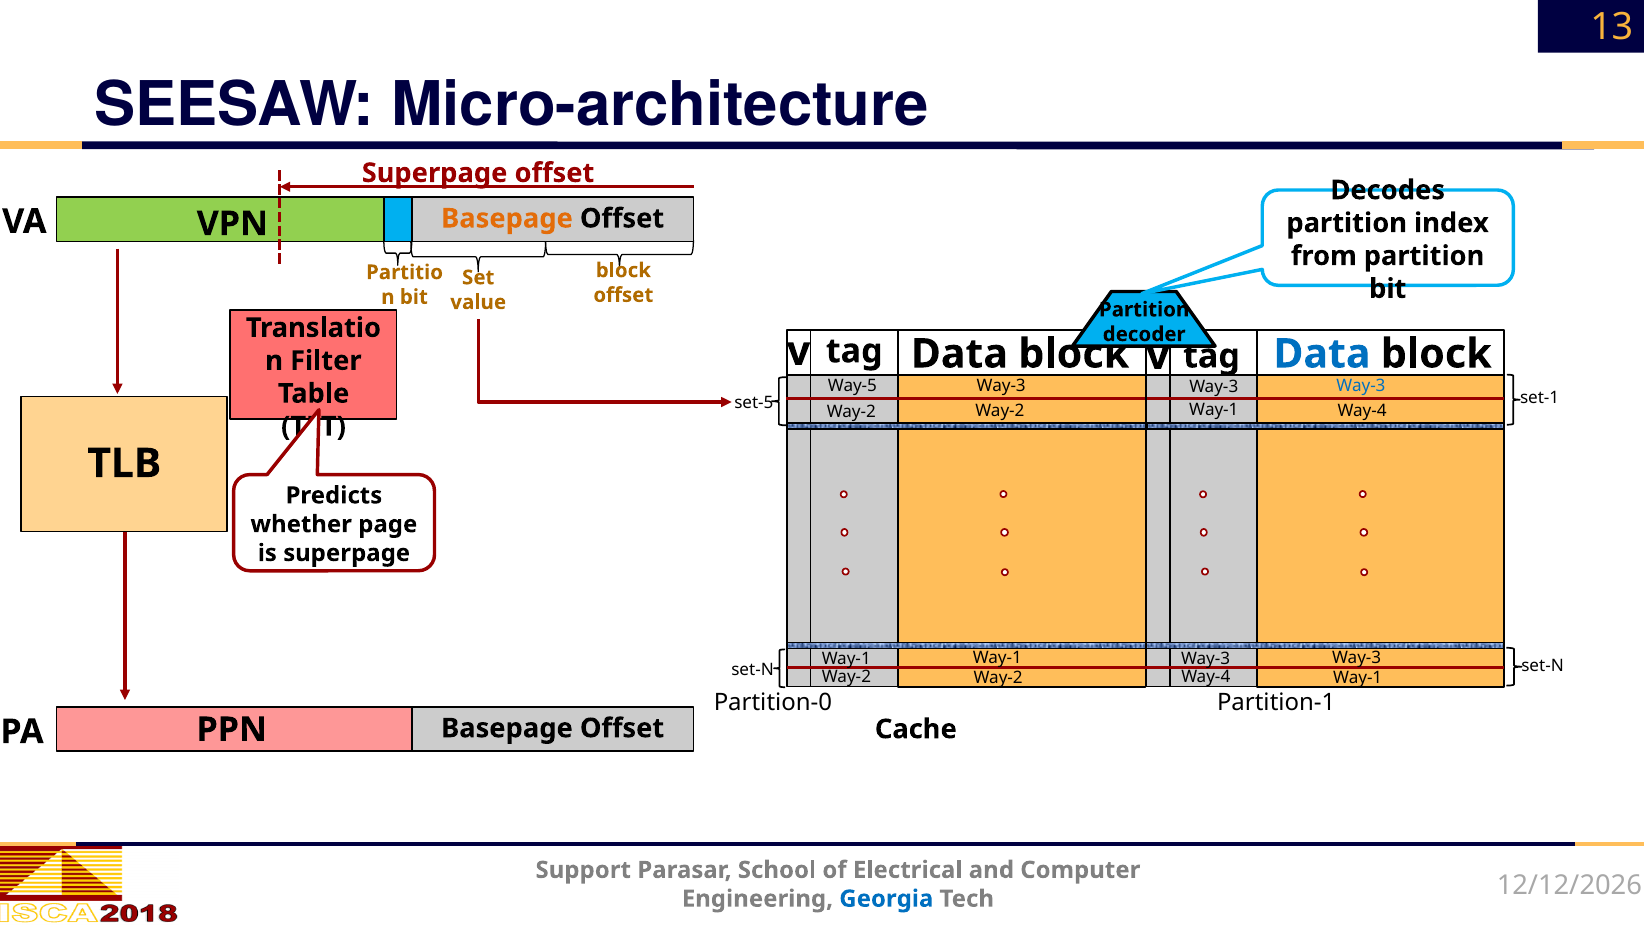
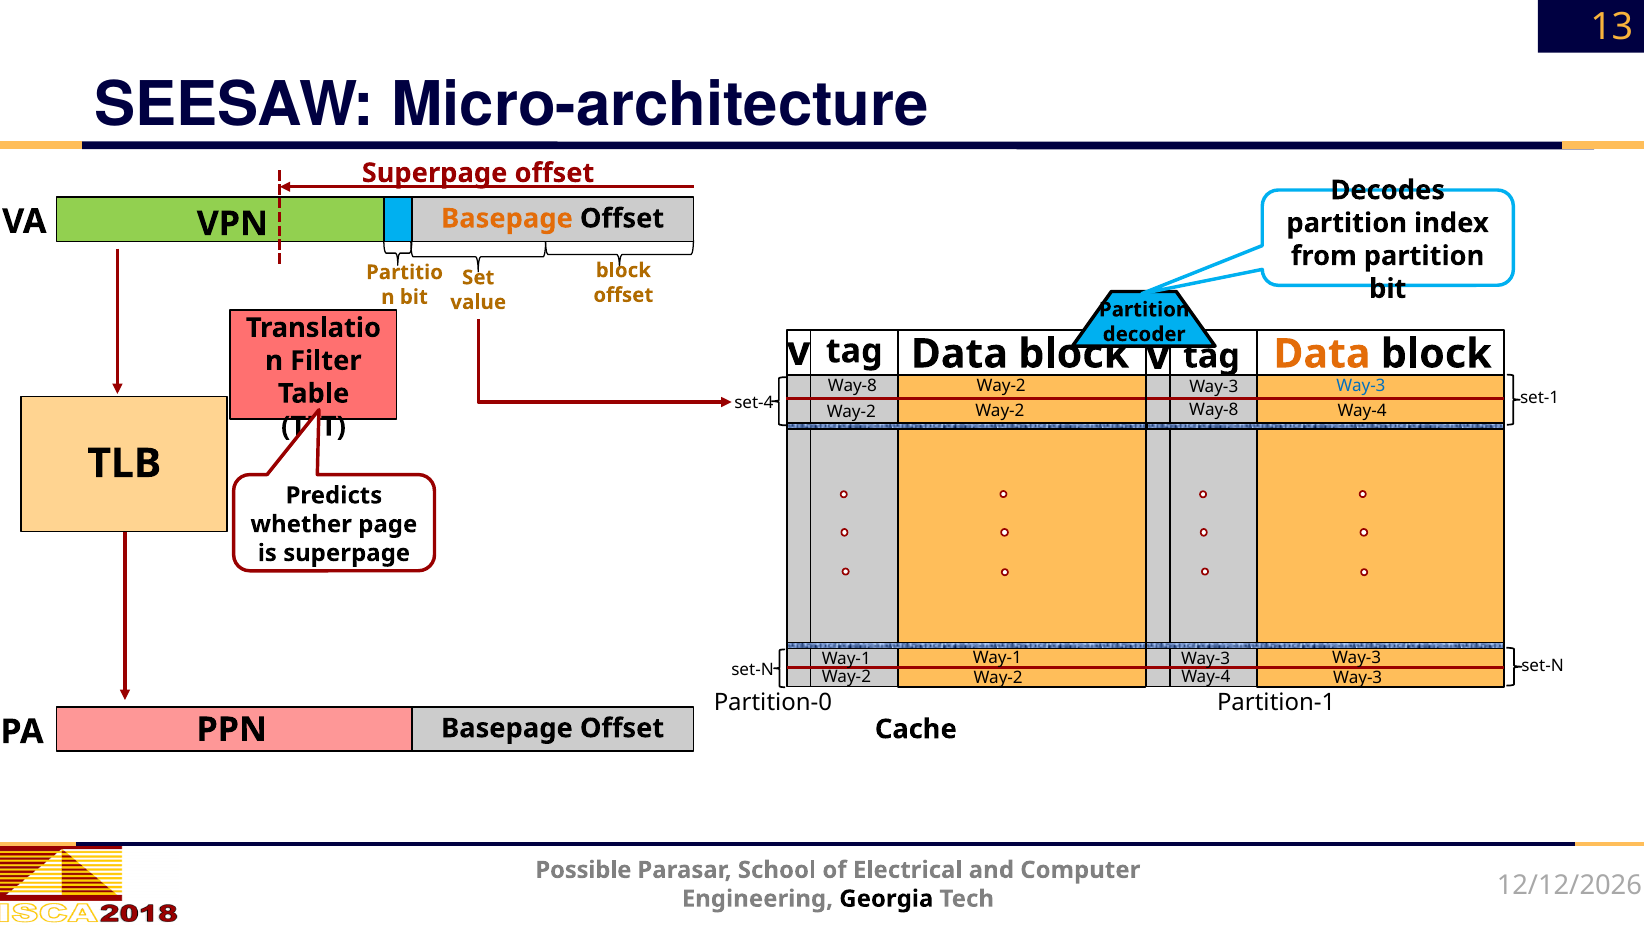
Data colour: blue -> orange (1322, 354)
Way-5: Way-5 -> Way-8 (852, 385)
Way-3: Way-3 -> Way-2 (1001, 386)
set-5: set-5 -> set-4 (754, 403)
Way-1: Way-1 -> Way-8 (1214, 410)
Way-1: Way-1 -> Way-3 (1358, 677)
Support: Support -> Possible (583, 870)
Georgia colour: blue -> black (886, 899)
